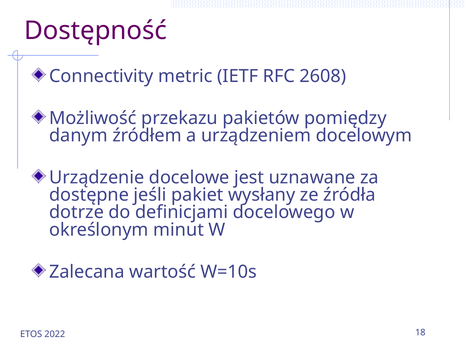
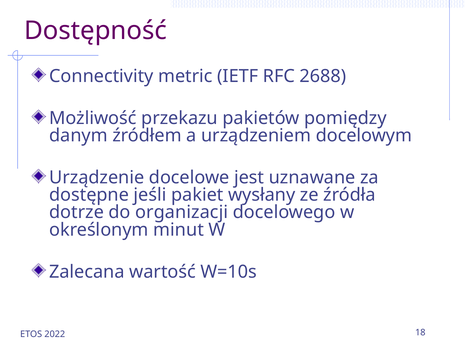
2608: 2608 -> 2688 (323, 76)
definicjami: definicjami -> organizacji (182, 212)
